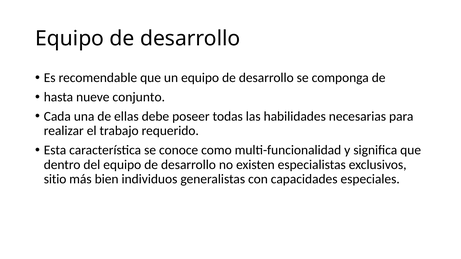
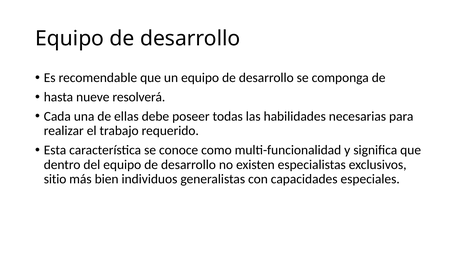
conjunto: conjunto -> resolverá (139, 97)
